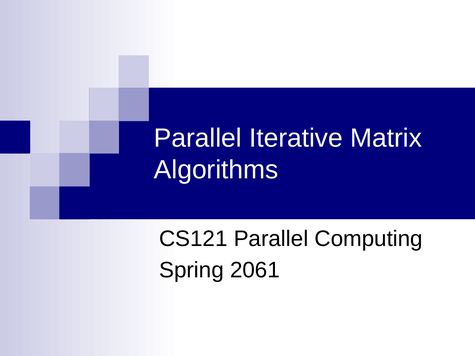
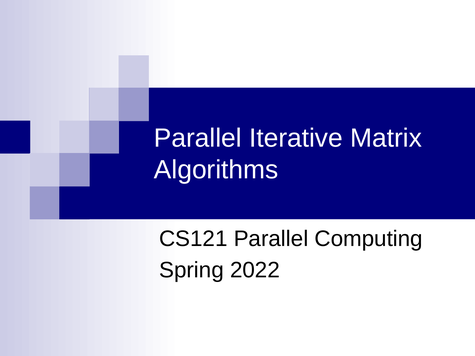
2061: 2061 -> 2022 (255, 270)
